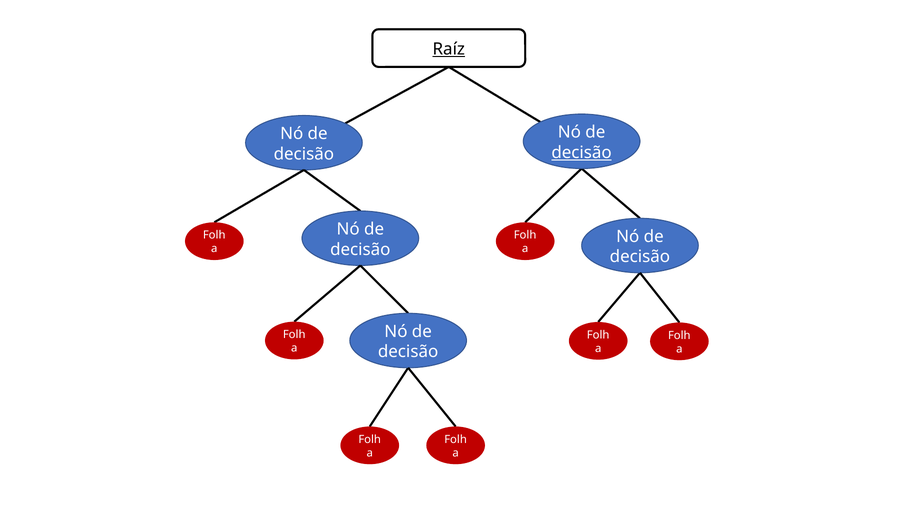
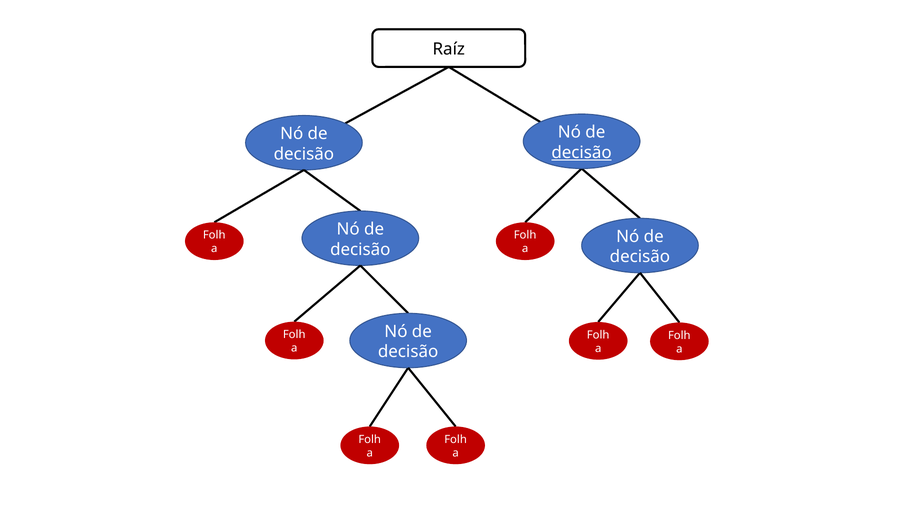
Raíz underline: present -> none (449, 49)
